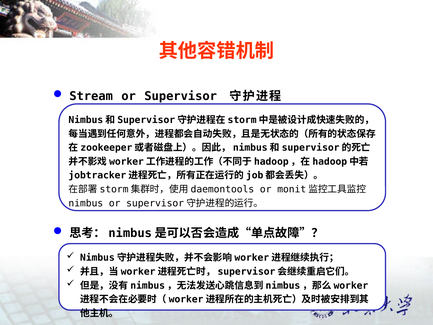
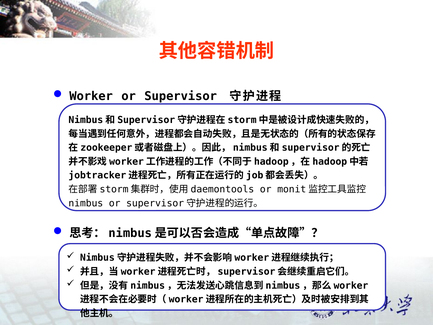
Stream: Stream -> Worker (91, 96)
